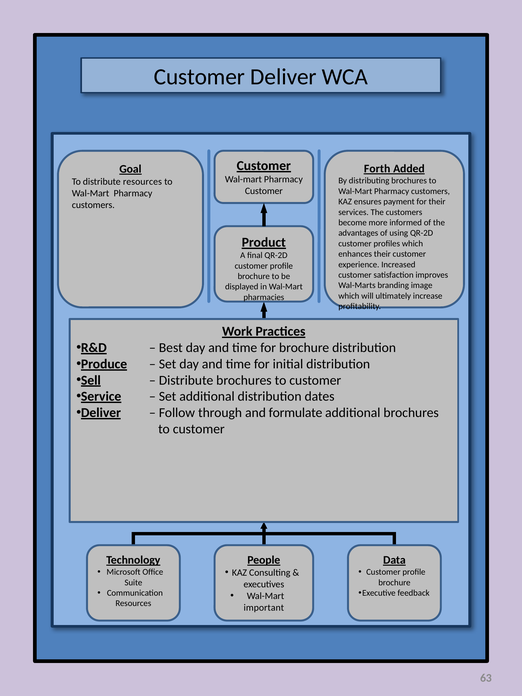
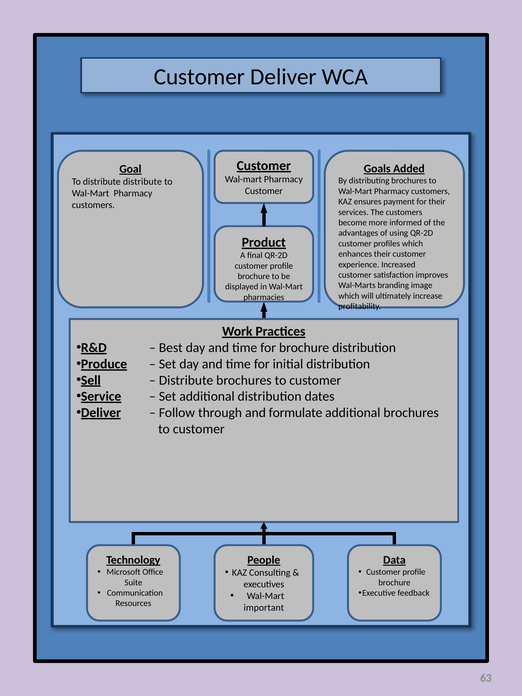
Forth: Forth -> Goals (377, 169)
distribute resources: resources -> distribute (142, 182)
